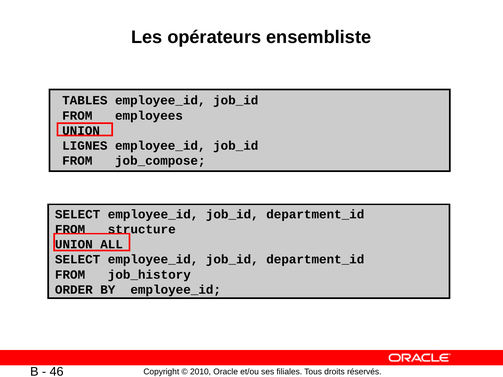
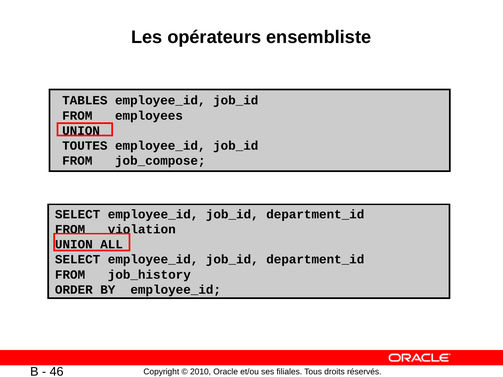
LIGNES: LIGNES -> TOUTES (85, 146)
structure: structure -> violation (142, 230)
